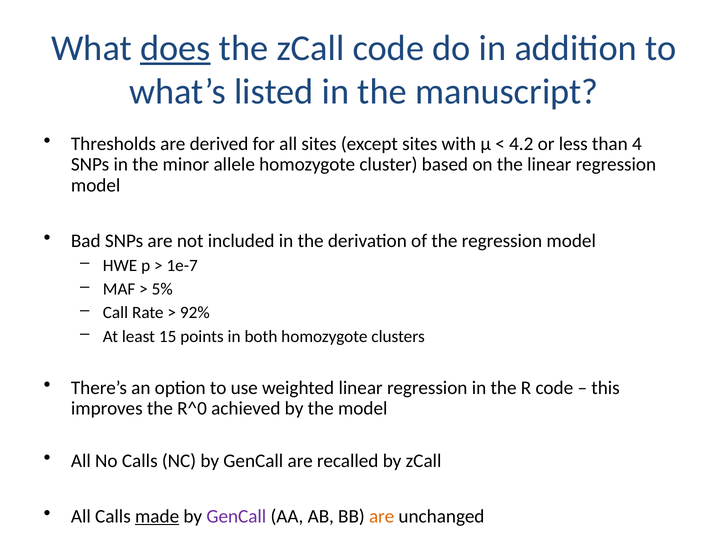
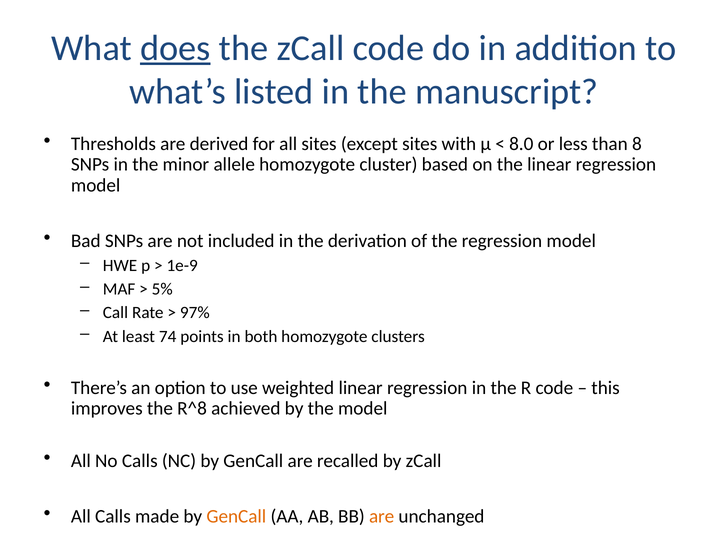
4.2: 4.2 -> 8.0 (521, 144)
4: 4 -> 8 (637, 144)
1e-7: 1e-7 -> 1e-9 (182, 265)
92%: 92% -> 97% (195, 313)
15: 15 -> 74 (168, 336)
R^0: R^0 -> R^8 (192, 409)
made underline: present -> none (157, 516)
GenCall colour: purple -> orange (236, 516)
